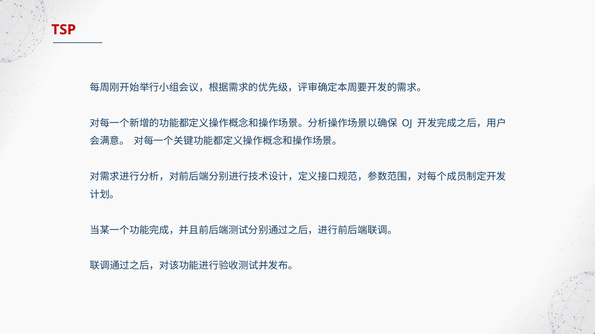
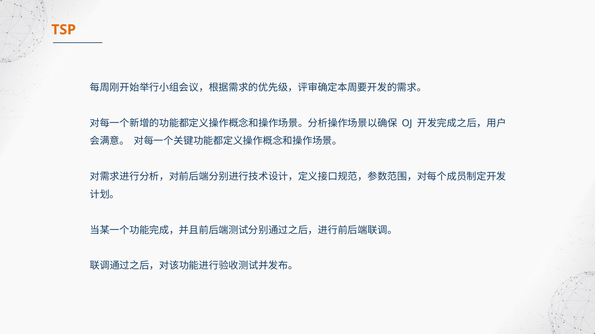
TSP colour: red -> orange (64, 30)
